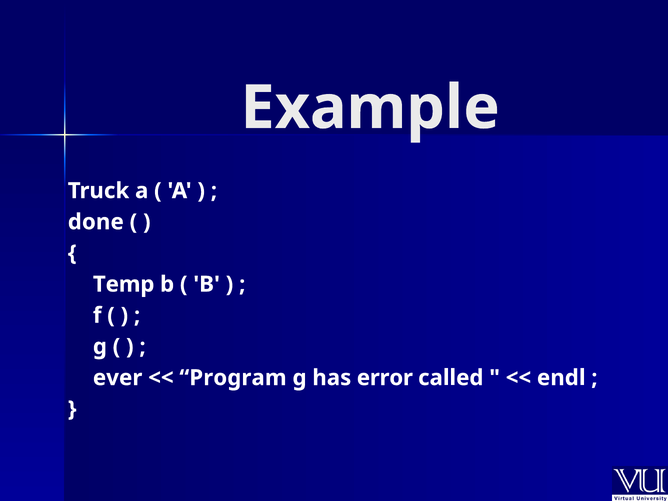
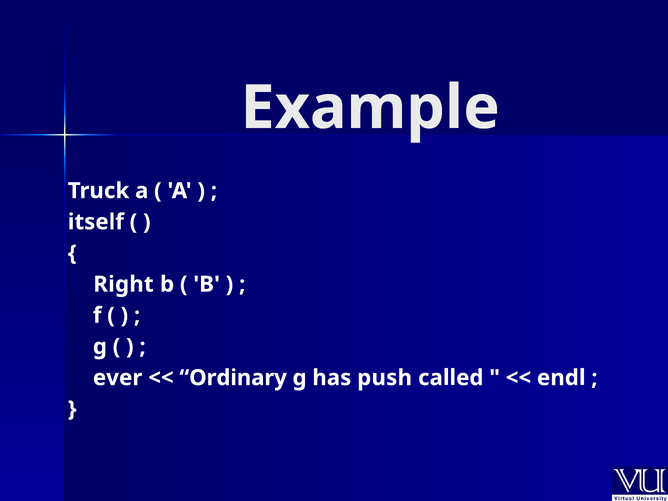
done: done -> itself (96, 222)
Temp: Temp -> Right (123, 284)
Program: Program -> Ordinary (233, 378)
error: error -> push (385, 378)
